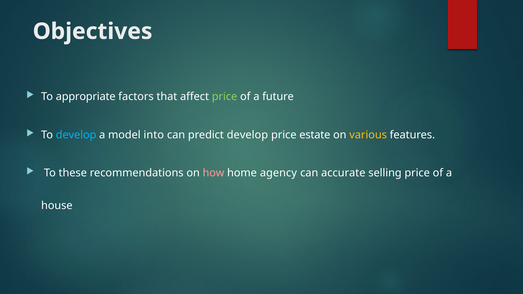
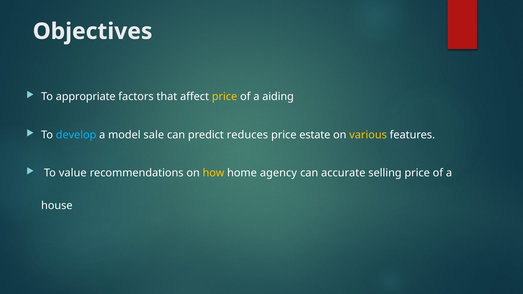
price colour: light green -> yellow (225, 97)
future: future -> aiding (278, 97)
into: into -> sale (154, 135)
predict develop: develop -> reduces (247, 135)
these: these -> value (73, 173)
how colour: pink -> yellow (214, 173)
